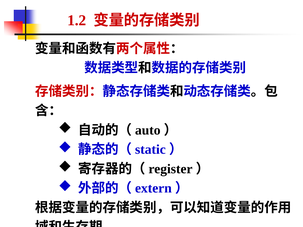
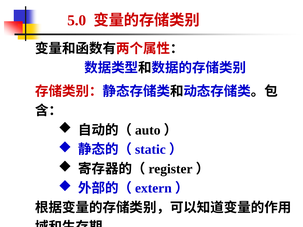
1.2: 1.2 -> 5.0 (77, 20)
